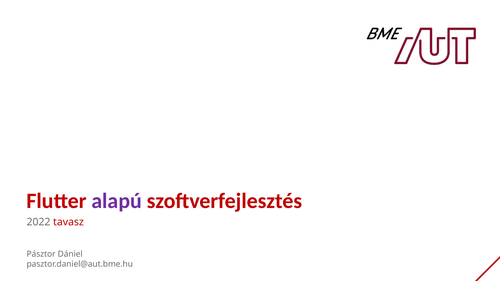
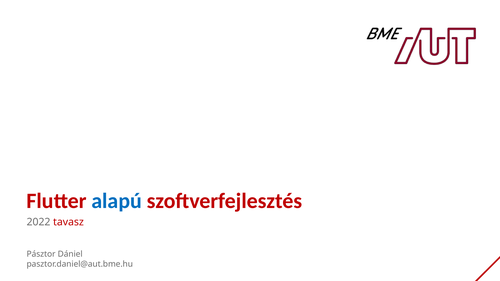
alapú colour: purple -> blue (117, 201)
